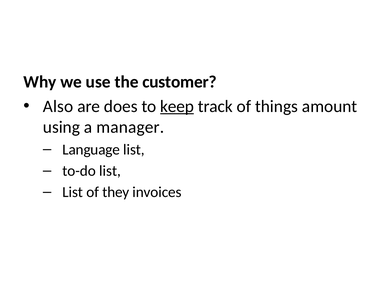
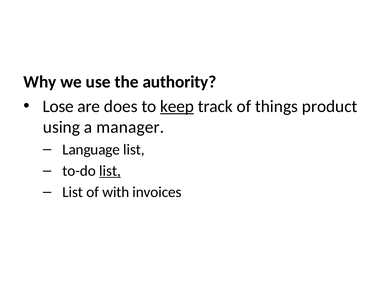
customer: customer -> authority (179, 82)
Also: Also -> Lose (58, 106)
amount: amount -> product (330, 106)
list underline: none -> present (110, 171)
they: they -> with (116, 192)
